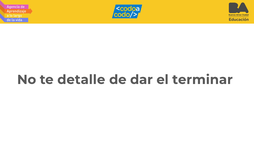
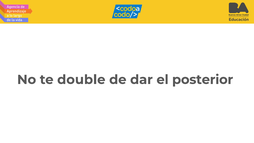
detalle: detalle -> double (81, 80)
terminar: terminar -> posterior (203, 80)
